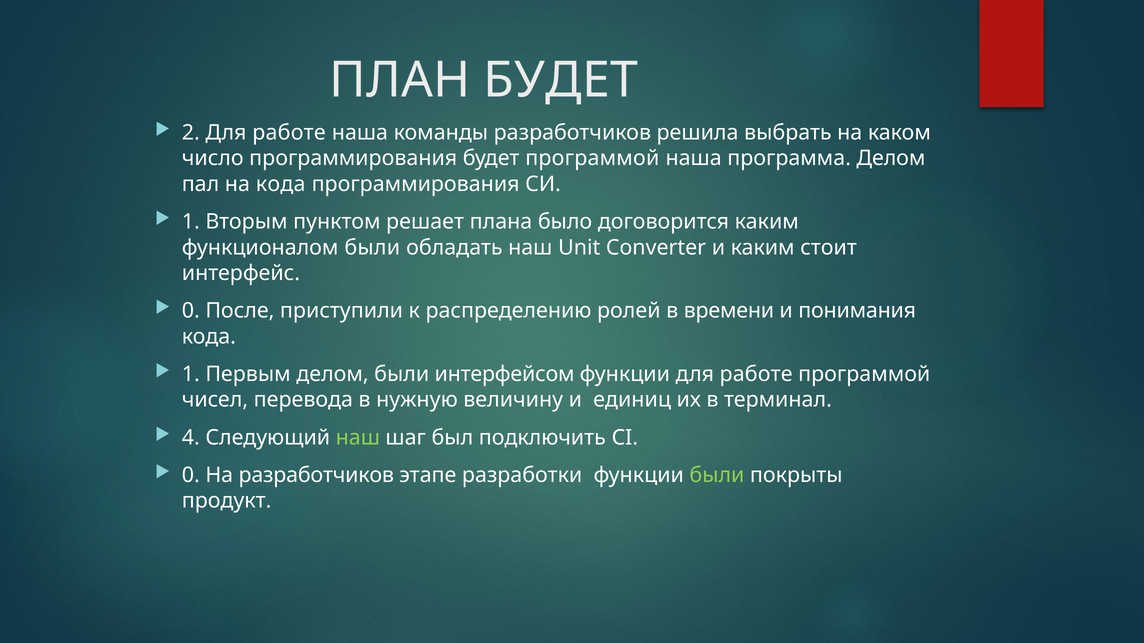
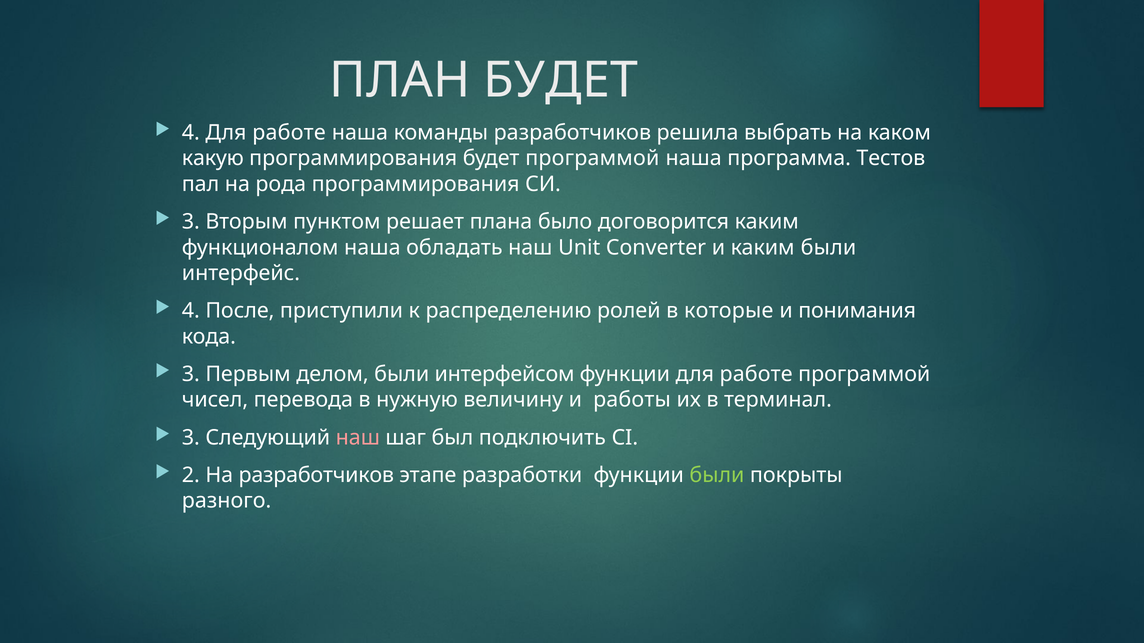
2: 2 -> 4 (191, 133)
число: число -> какую (213, 159)
программа Делом: Делом -> Тестов (891, 159)
на кода: кода -> рода (281, 184)
1: 1 -> 3 (191, 222)
функционалом были: были -> наша (372, 248)
каким стоит: стоит -> были (828, 248)
0: 0 -> 4 (191, 311)
времени: времени -> которые (729, 311)
1: 1 -> 3 (191, 374)
единиц: единиц -> работы (632, 400)
4: 4 -> 3 (191, 438)
наш colour: light green -> pink (358, 438)
0: 0 -> 2 (191, 476)
продукт: продукт -> разного (227, 501)
